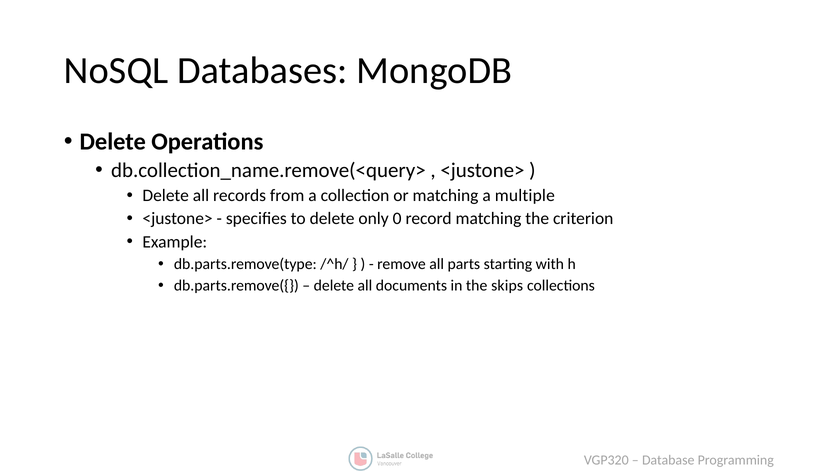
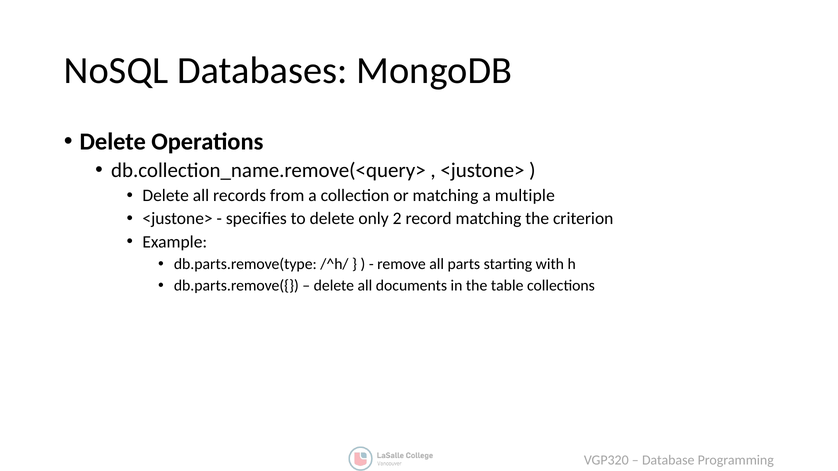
0: 0 -> 2 (397, 219)
skips: skips -> table (507, 286)
